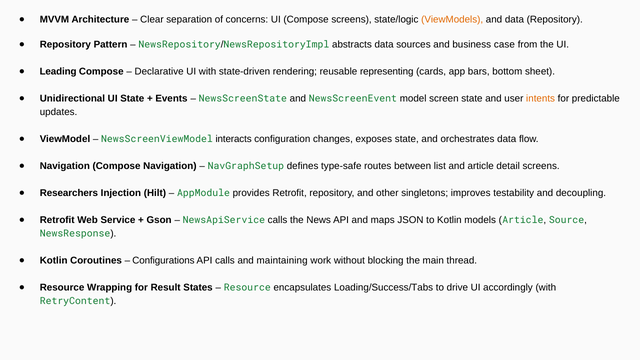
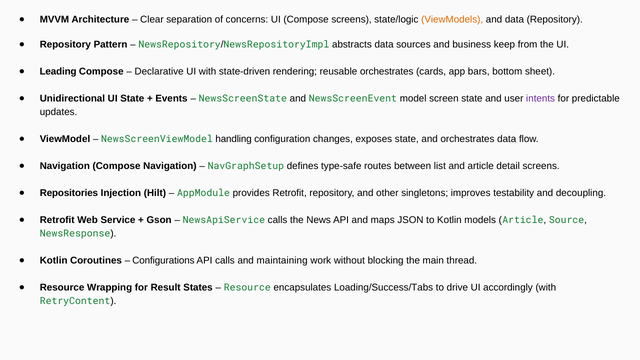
case: case -> keep (504, 45)
reusable representing: representing -> orchestrates (387, 72)
intents colour: orange -> purple (541, 99)
interacts: interacts -> handling (234, 139)
Researchers: Researchers -> Repositories (69, 193)
